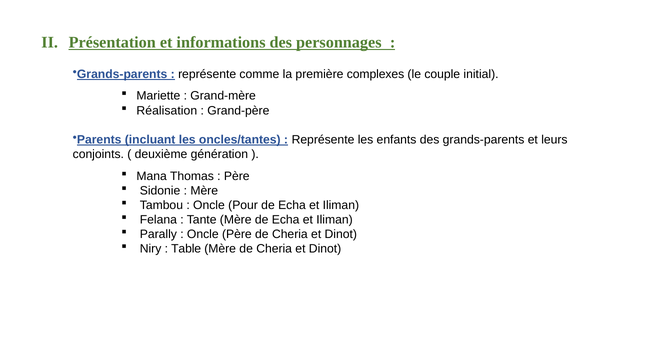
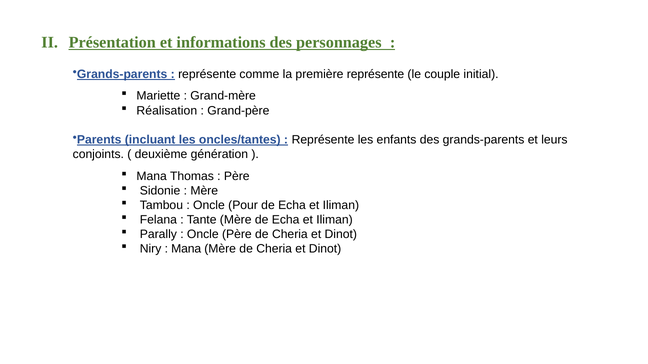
première complexes: complexes -> représente (375, 74)
Table: Table -> Mana (186, 249)
